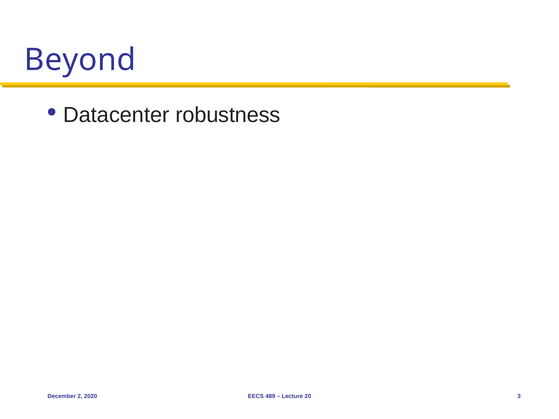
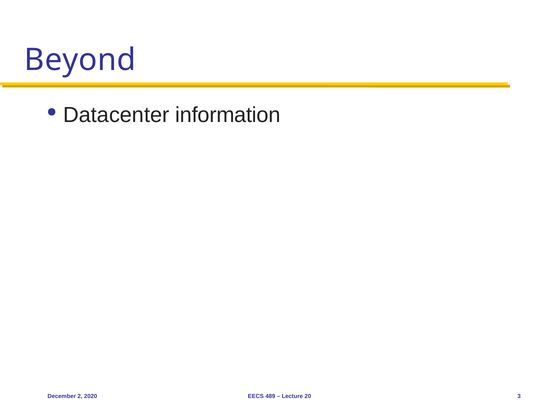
robustness: robustness -> information (228, 115)
